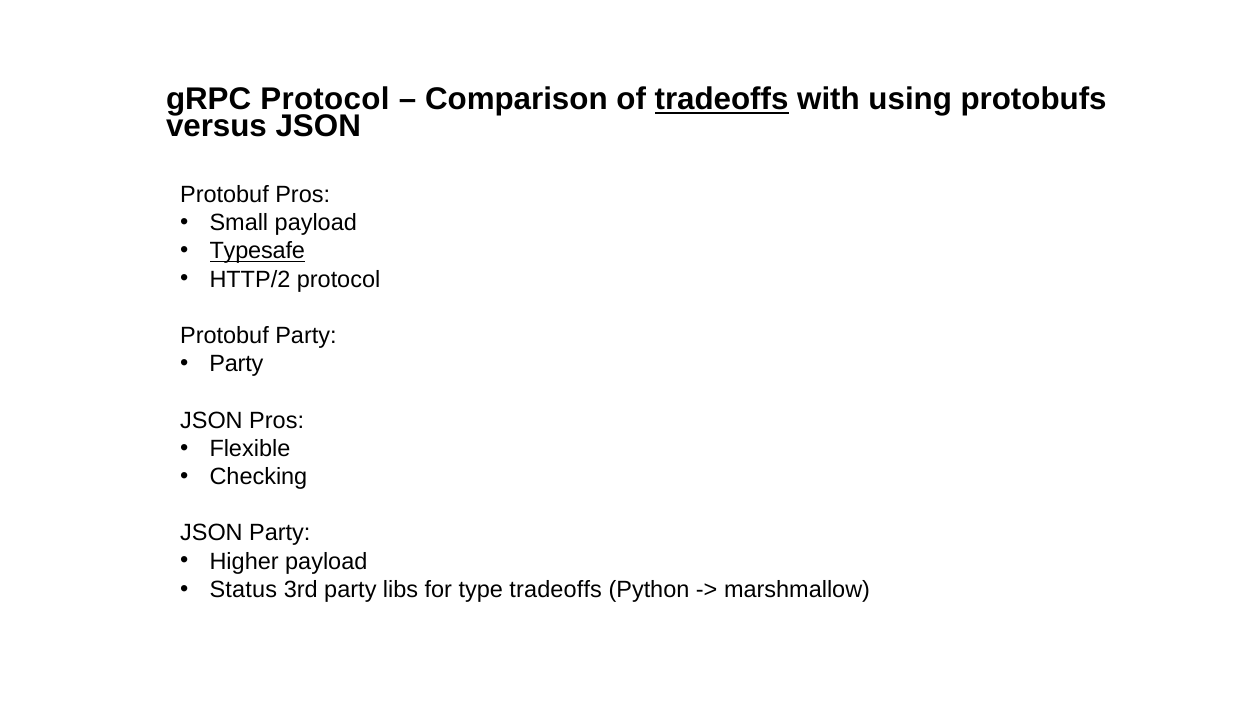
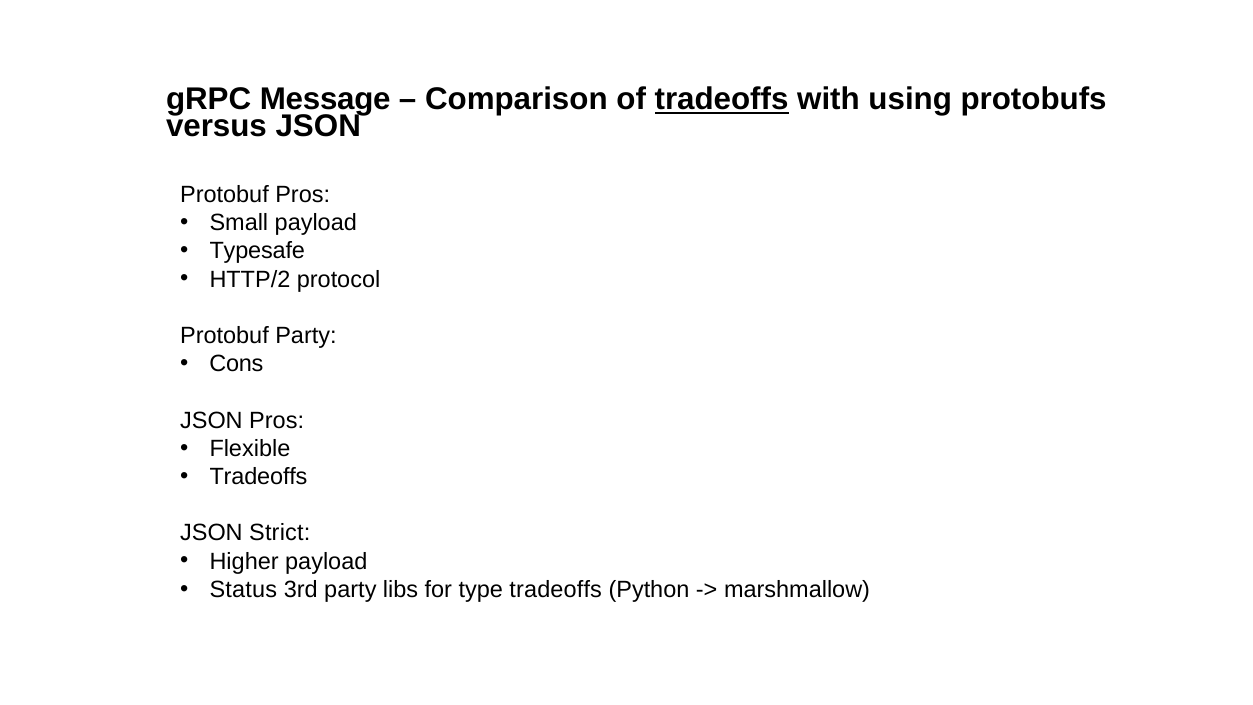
gRPC Protocol: Protocol -> Message (325, 99)
Typesafe underline: present -> none (257, 251)
Party: Party -> Cons (236, 364)
Checking: Checking -> Tradeoffs (259, 477)
JSON Party: Party -> Strict (280, 533)
